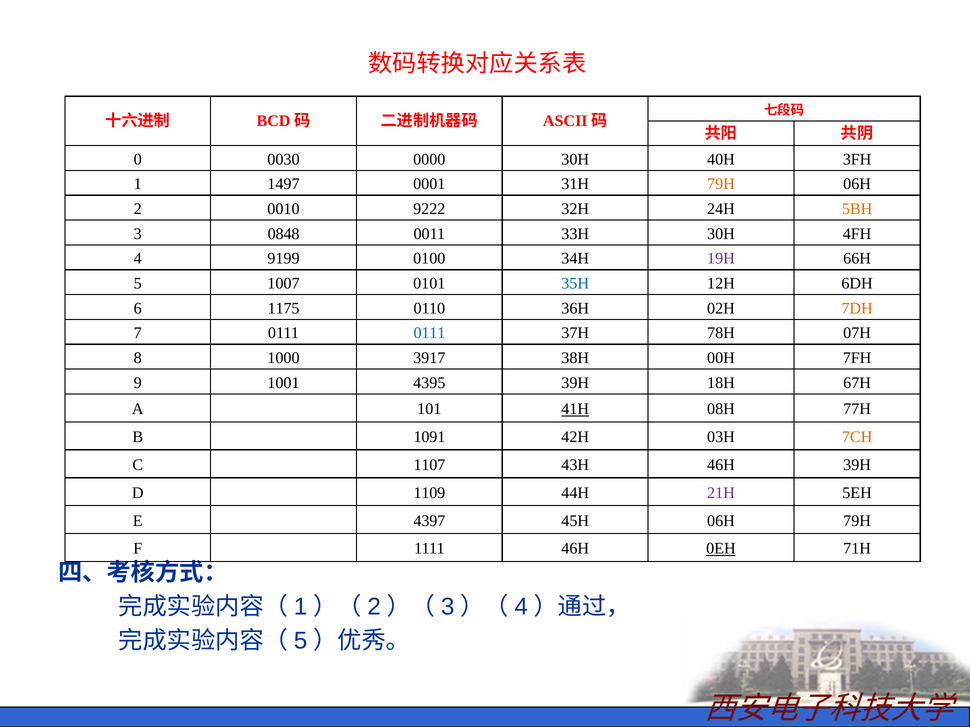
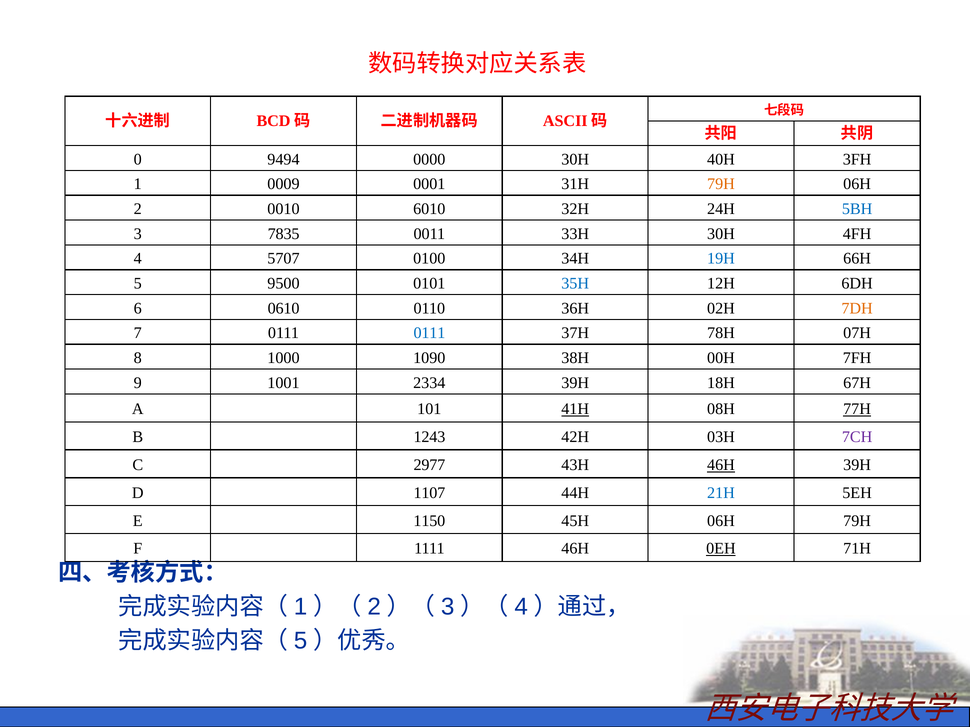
0030: 0030 -> 9494 (283, 159)
1497: 1497 -> 0009 (283, 184)
9222: 9222 -> 6010 (429, 209)
5BH colour: orange -> blue (857, 209)
0848: 0848 -> 7835 (284, 234)
9199: 9199 -> 5707 (283, 259)
19H colour: purple -> blue (721, 259)
1007: 1007 -> 9500 (283, 284)
1175: 1175 -> 0610 (284, 308)
3917: 3917 -> 1090 (429, 358)
4395: 4395 -> 2334 (429, 383)
77H underline: none -> present (857, 409)
1091: 1091 -> 1243 (429, 437)
7CH colour: orange -> purple (857, 437)
1107: 1107 -> 2977 (429, 465)
46H underline: none -> present (721, 465)
1109: 1109 -> 1107 (429, 493)
21H colour: purple -> blue (721, 493)
4397: 4397 -> 1150 (429, 521)
